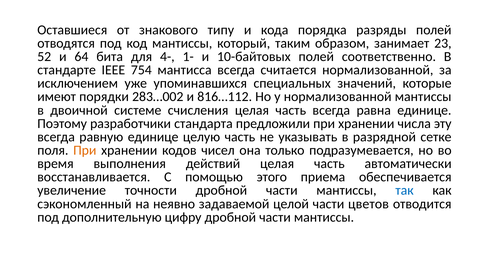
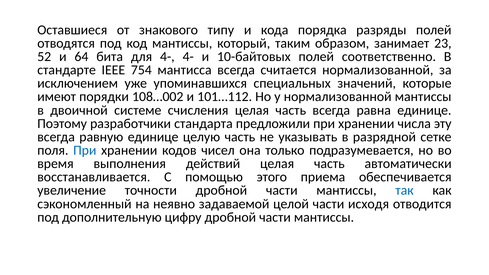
4- 1-: 1- -> 4- (188, 57)
283…002: 283…002 -> 108…002 (158, 97)
816…112: 816…112 -> 101…112 (225, 97)
При colour: orange -> blue (85, 150)
цветов: цветов -> исходя (369, 204)
